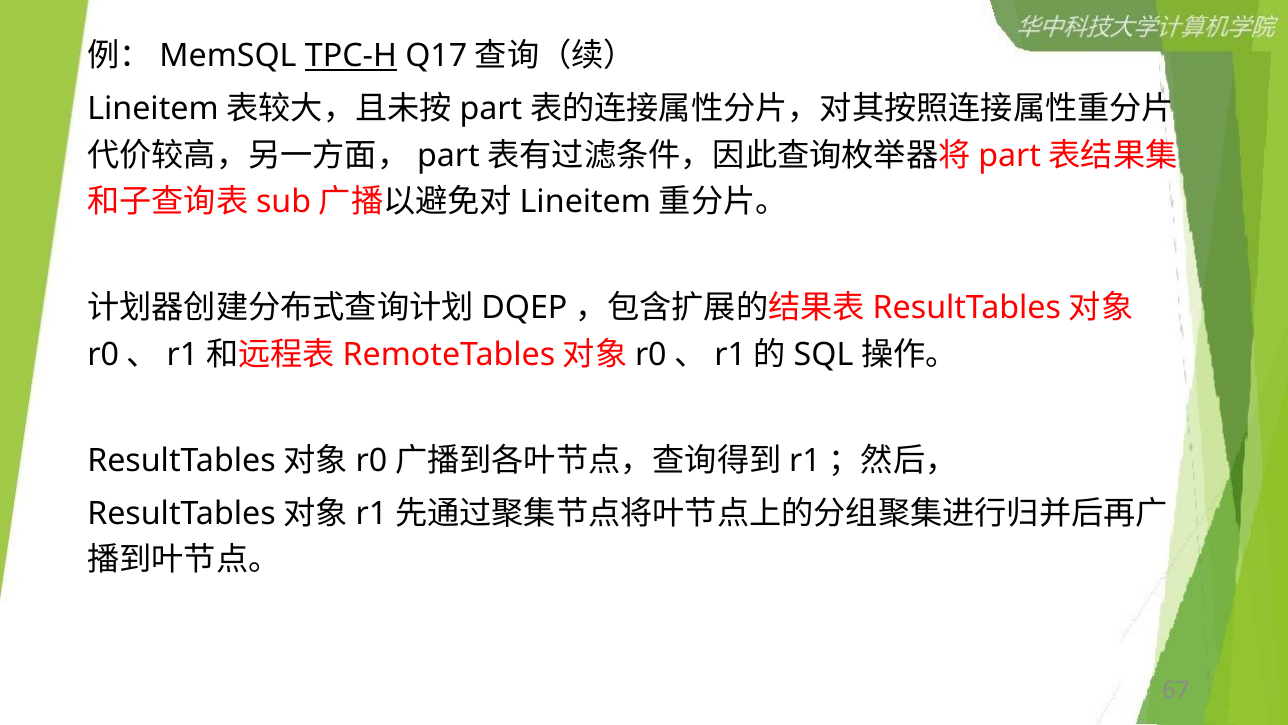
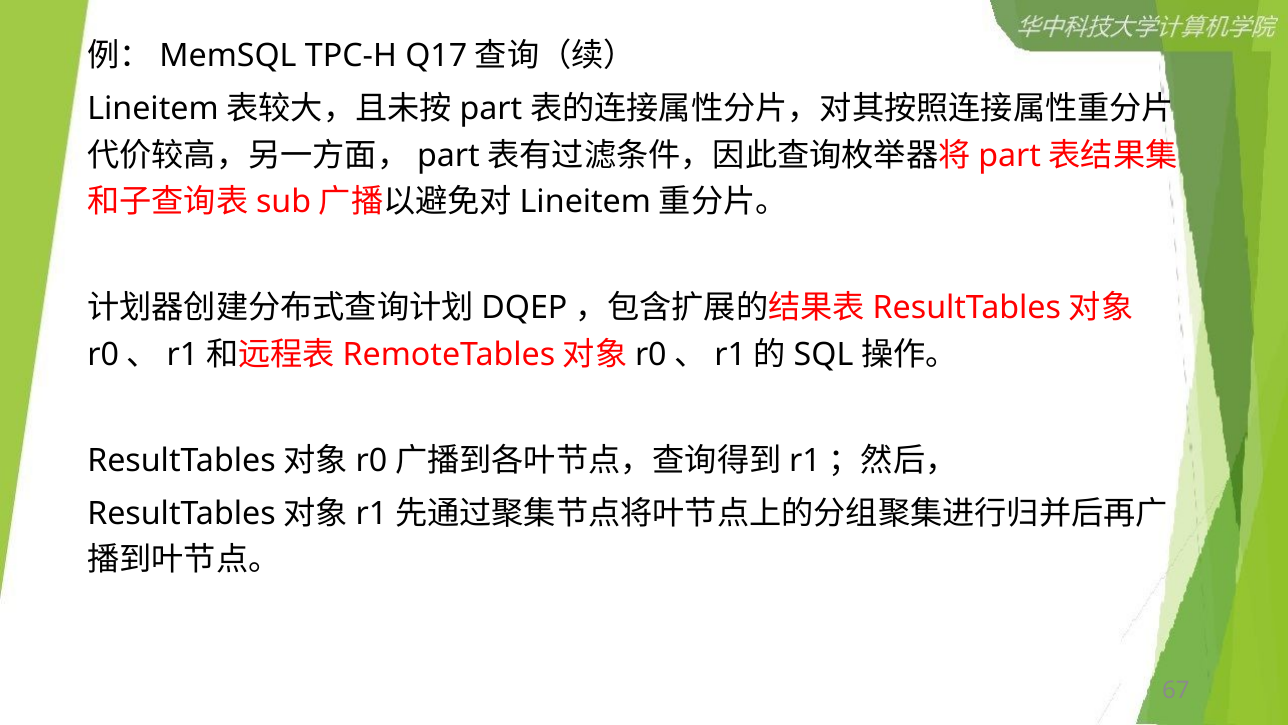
TPC-H underline: present -> none (351, 56)
